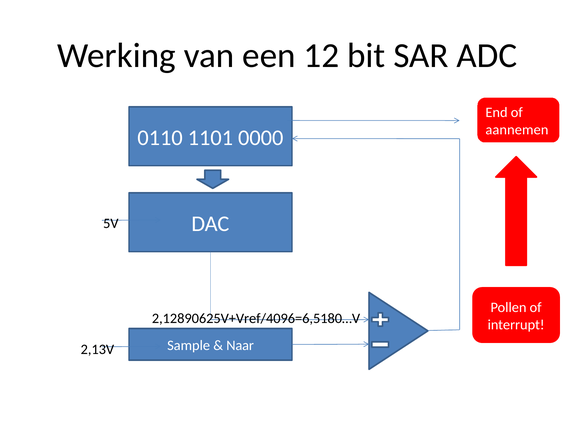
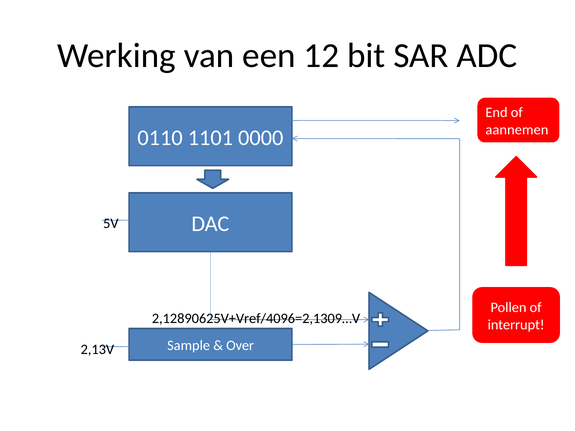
2,12890625V+Vref/4096=6,5180…V: 2,12890625V+Vref/4096=6,5180…V -> 2,12890625V+Vref/4096=2,1309…V (256, 319)
Naar: Naar -> Over (240, 346)
